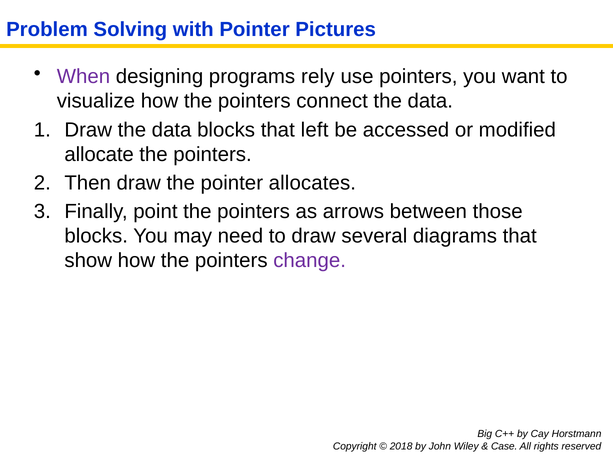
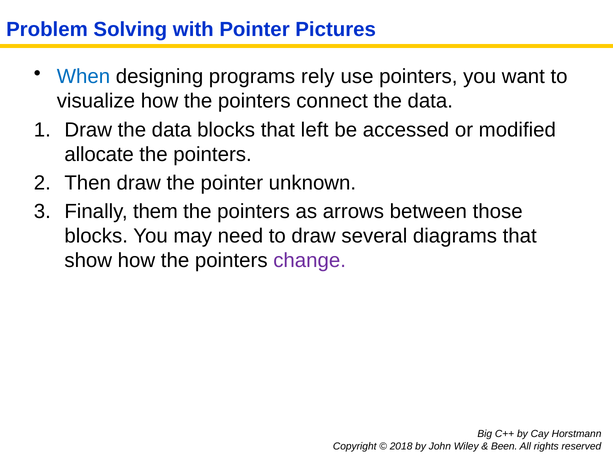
When colour: purple -> blue (83, 77)
allocates: allocates -> unknown (312, 183)
point: point -> them (155, 211)
Case: Case -> Been (504, 446)
